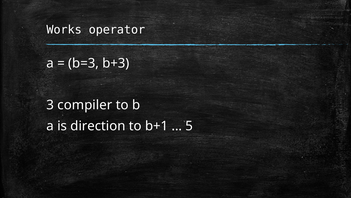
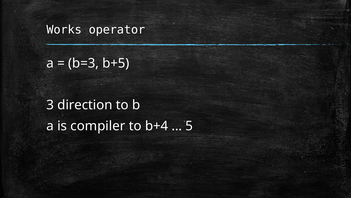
b+3: b+3 -> b+5 (116, 63)
compiler: compiler -> direction (85, 105)
direction: direction -> compiler (98, 126)
b+1: b+1 -> b+4 (157, 126)
